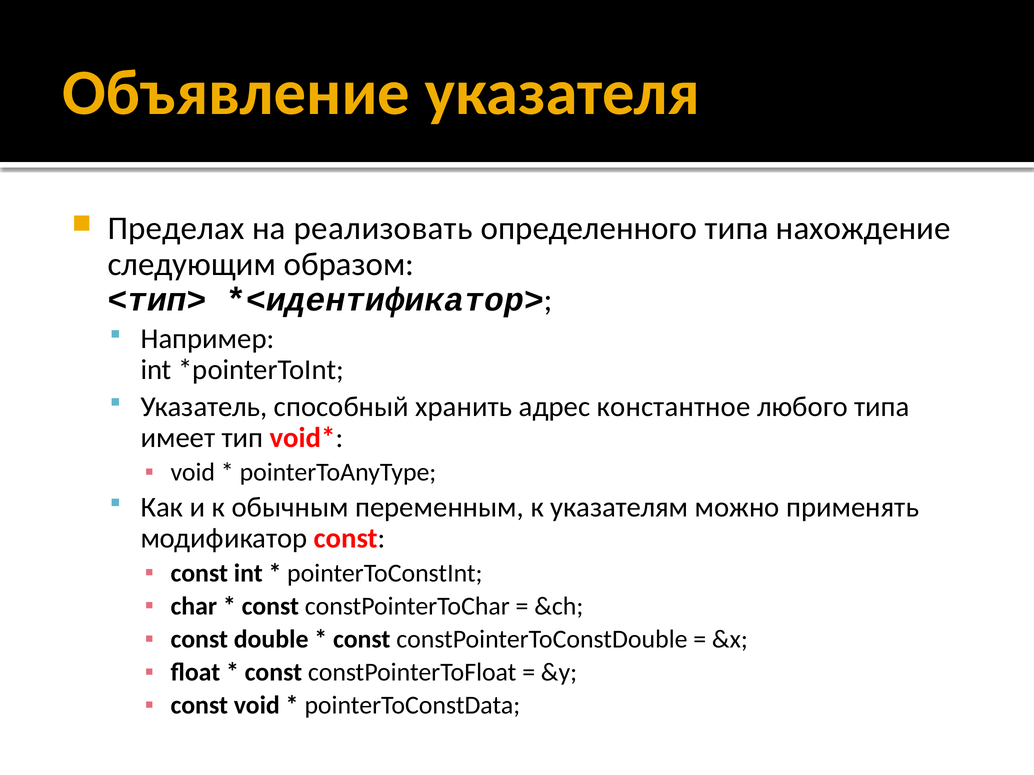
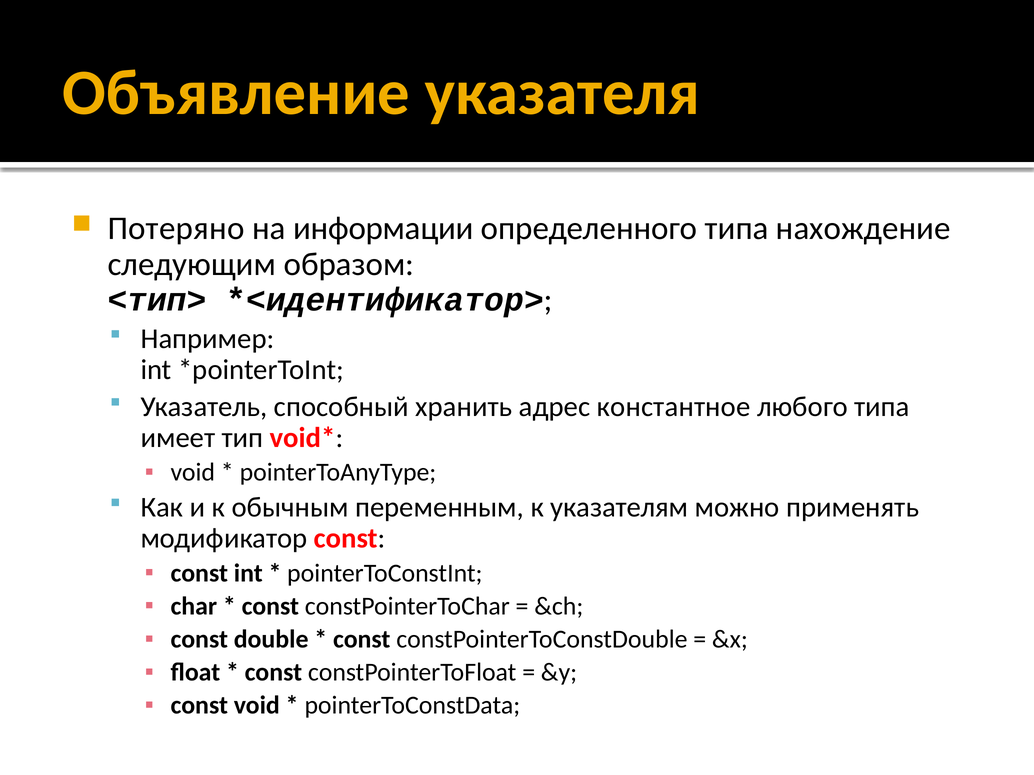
Пределах: Пределах -> Потеряно (176, 229)
реализовать: реализовать -> информации (383, 229)
